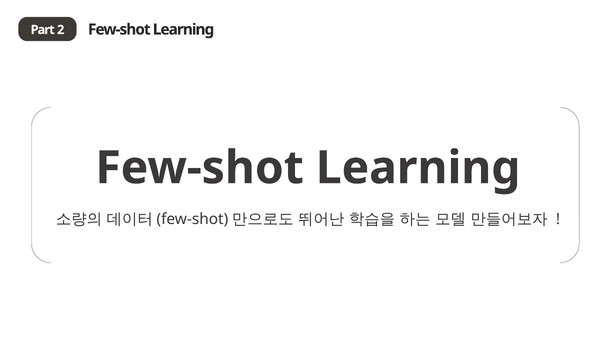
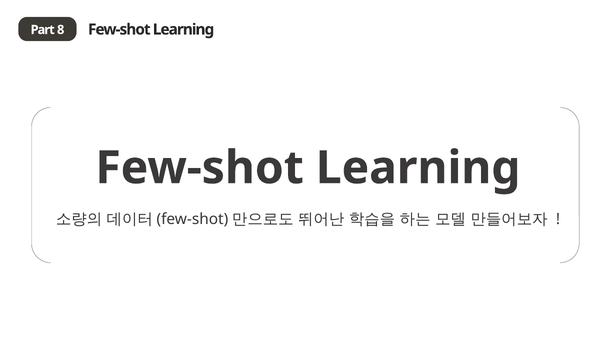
2: 2 -> 8 (61, 30)
